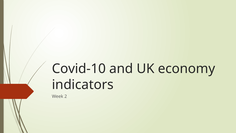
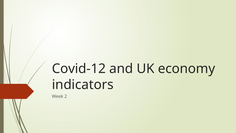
Covid-10: Covid-10 -> Covid-12 (79, 69)
